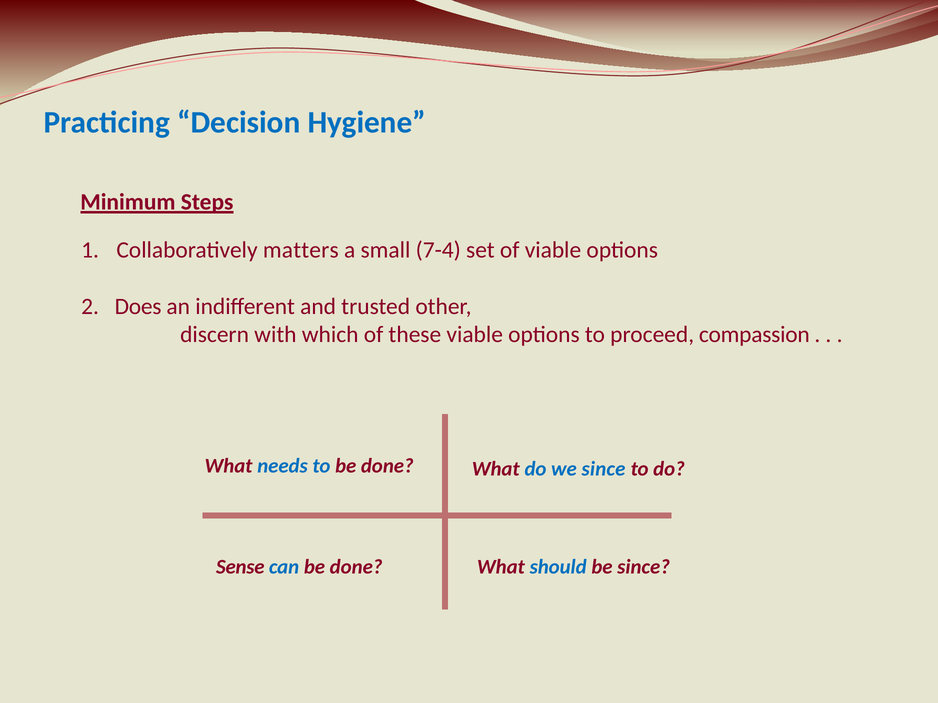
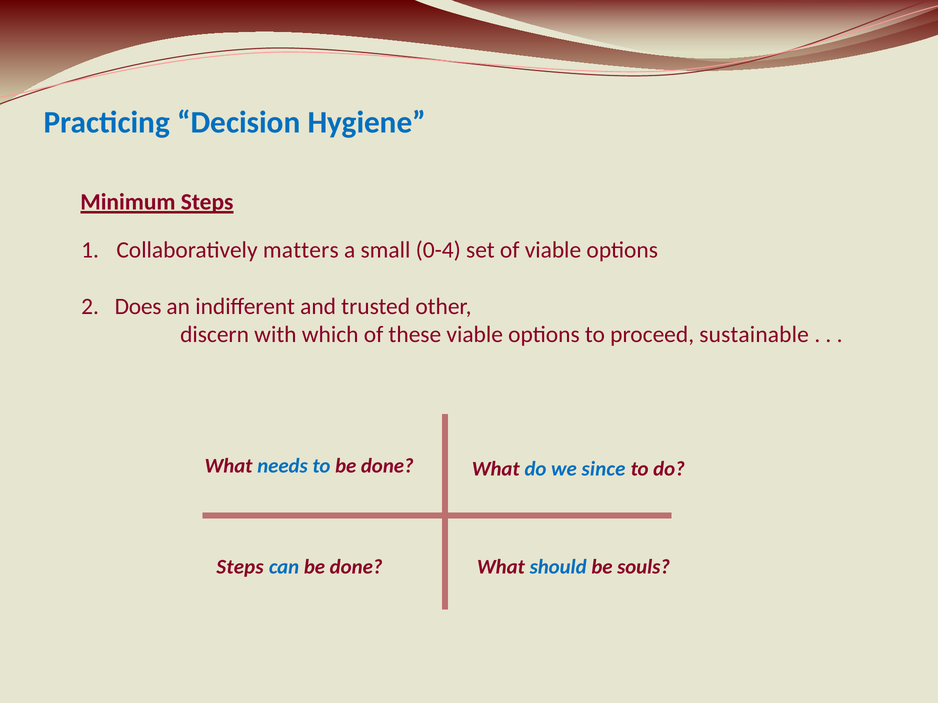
7-4: 7-4 -> 0-4 (438, 250)
compassion: compassion -> sustainable (754, 335)
Sense: Sense -> Steps (240, 567)
be since: since -> souls (644, 567)
